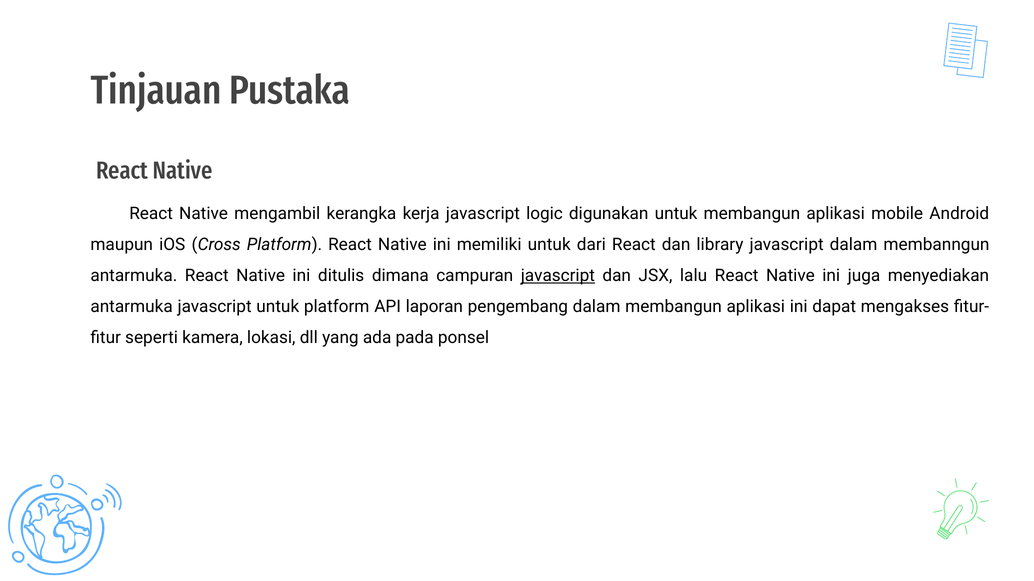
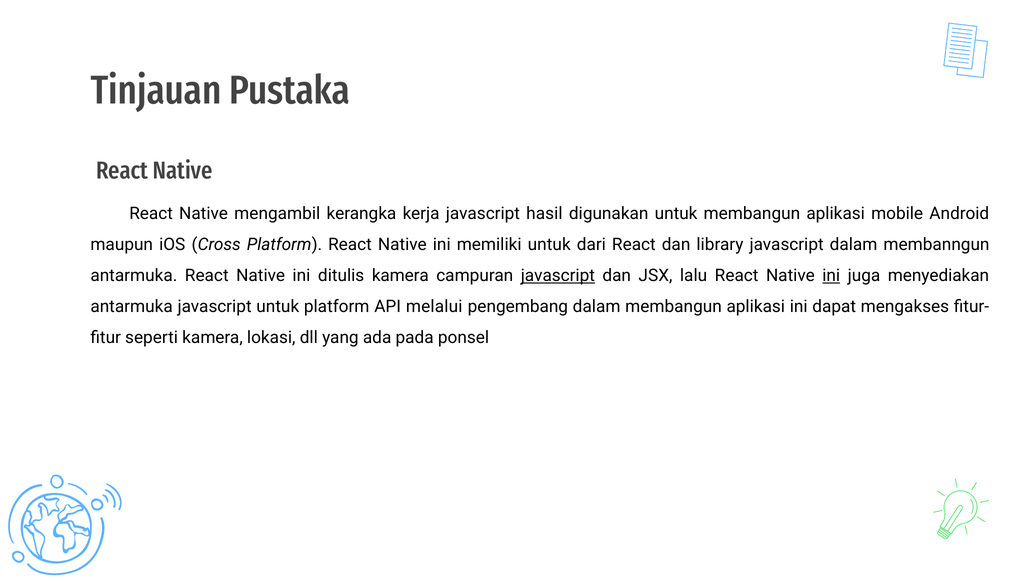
logic: logic -> hasil (544, 214)
ditulis dimana: dimana -> kamera (400, 276)
ini underline: none -> present (831, 276)
laporan: laporan -> melalui (434, 307)
